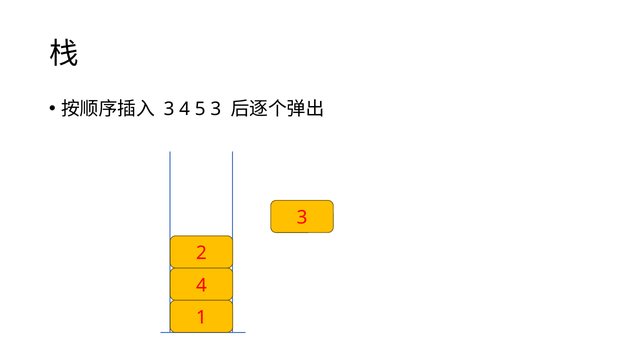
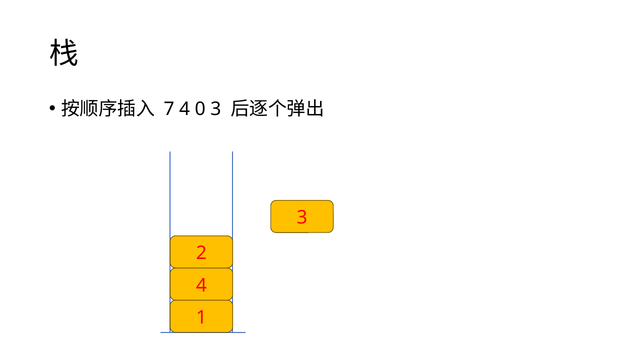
3: 3 -> 7 (169, 109)
5: 5 -> 0 (200, 109)
